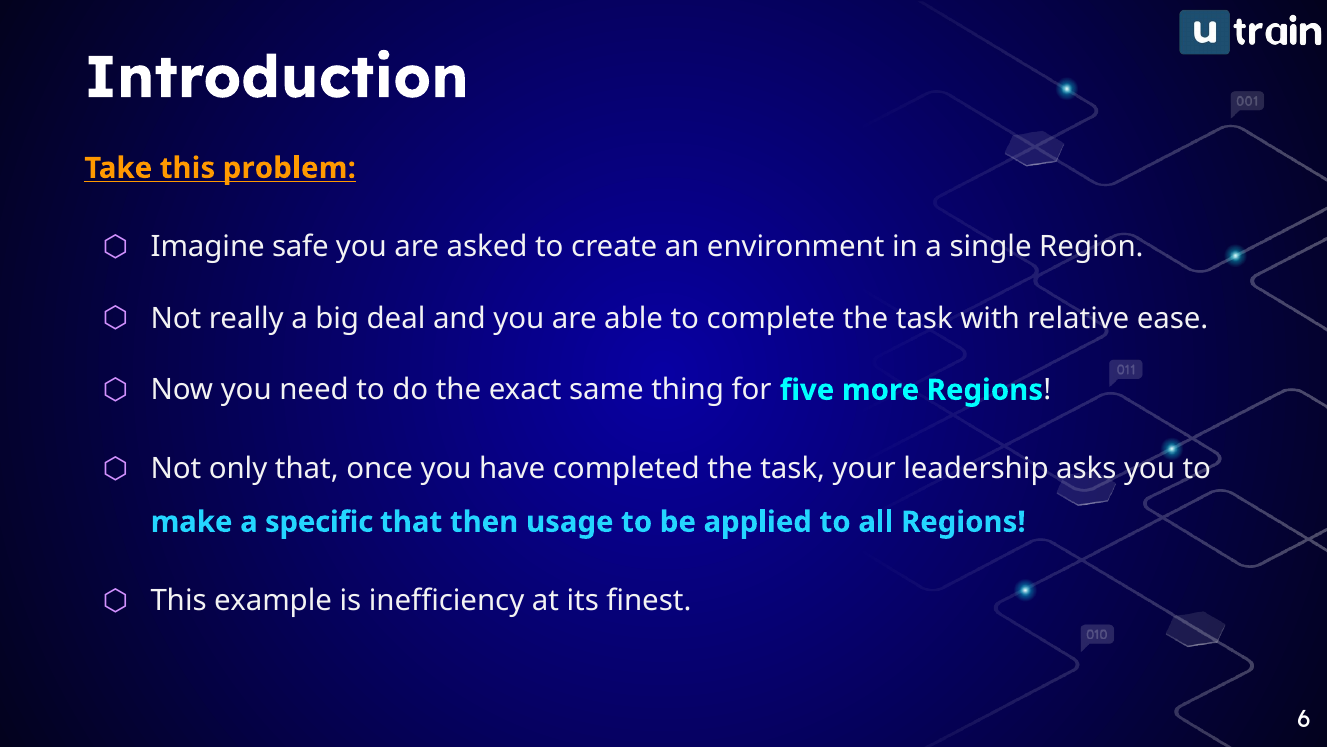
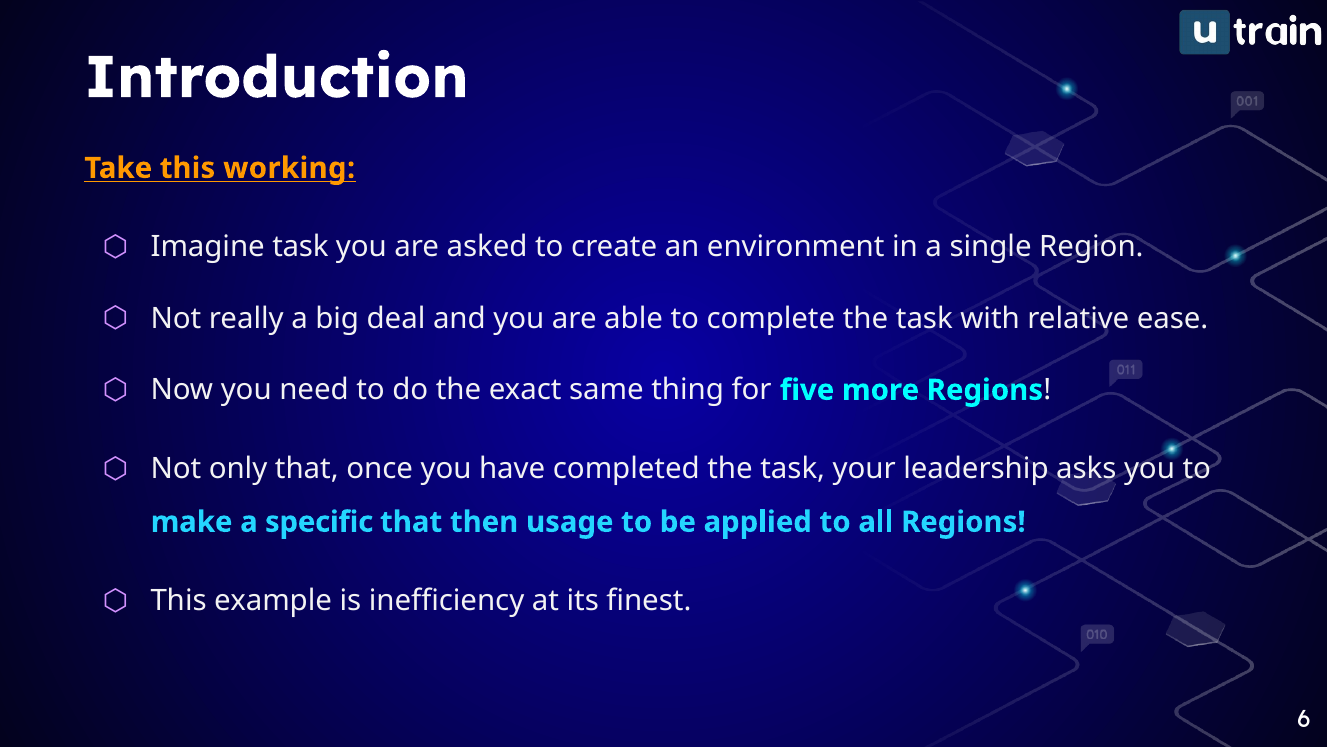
problem: problem -> working (289, 168)
Imagine safe: safe -> task (300, 247)
